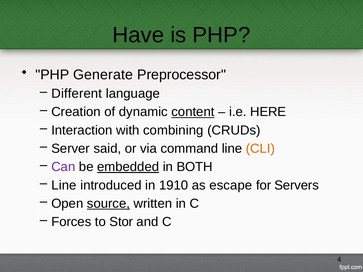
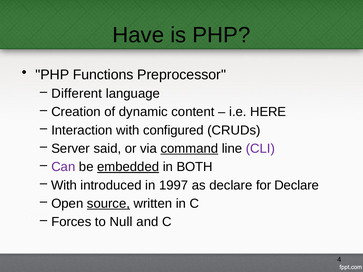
Generate: Generate -> Functions (103, 75)
content underline: present -> none (193, 112)
combining: combining -> configured (173, 130)
command underline: none -> present (189, 149)
CLI colour: orange -> purple (260, 149)
Line: Line -> With (64, 185)
1910: 1910 -> 1997 (174, 185)
as escape: escape -> declare (231, 185)
for Servers: Servers -> Declare (297, 185)
Stor: Stor -> Null (121, 222)
